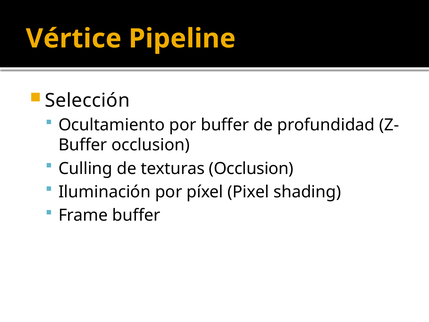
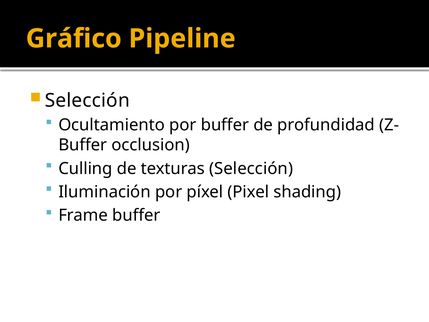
Vértice: Vértice -> Gráfico (74, 39)
texturas Occlusion: Occlusion -> Selección (251, 168)
